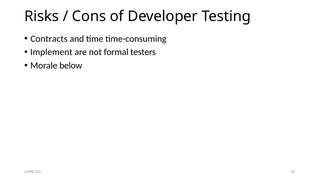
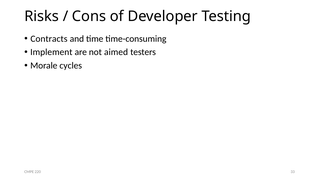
formal: formal -> aimed (116, 52)
below: below -> cycles (71, 65)
